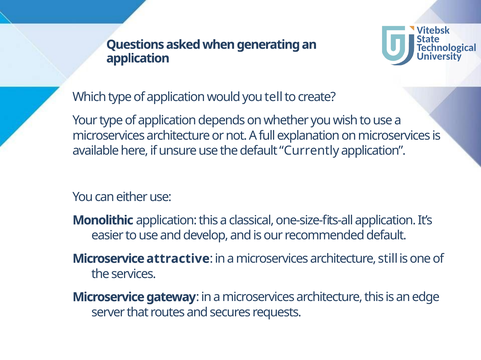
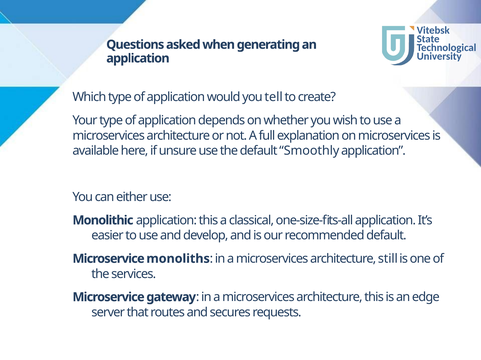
Currently: Currently -> Smoothly (309, 151)
attractive: attractive -> monoliths (178, 259)
